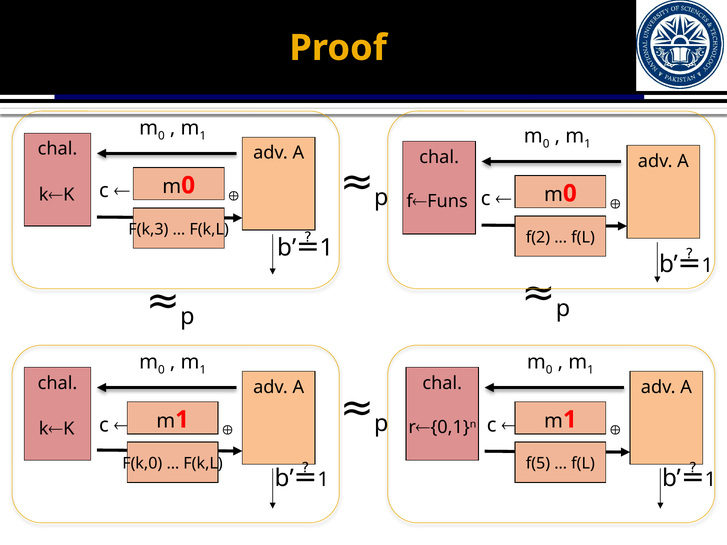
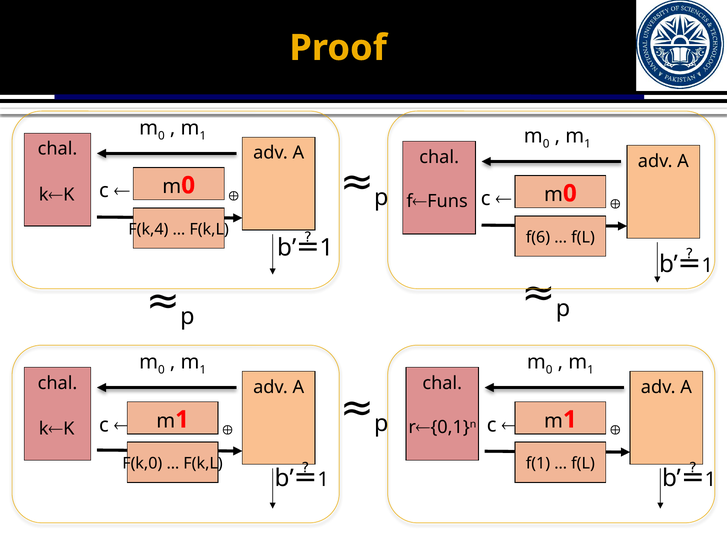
F(k,3: F(k,3 -> F(k,4 (148, 229)
f(2: f(2 -> f(6 (538, 237)
f(5: f(5 -> f(1 (538, 464)
